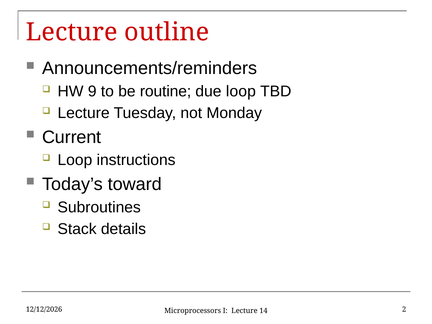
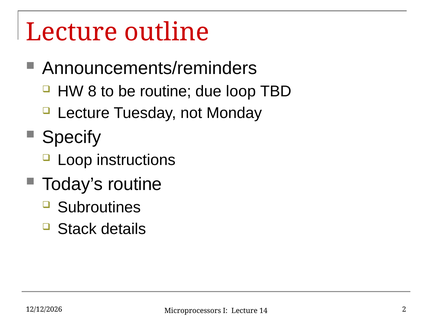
9: 9 -> 8 (92, 91)
Current: Current -> Specify (72, 137)
Today’s toward: toward -> routine (135, 184)
